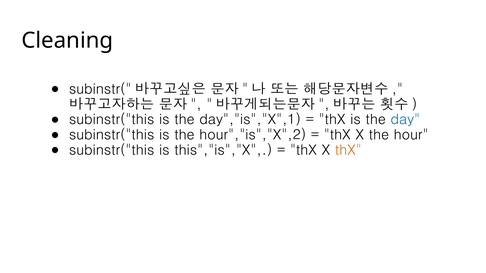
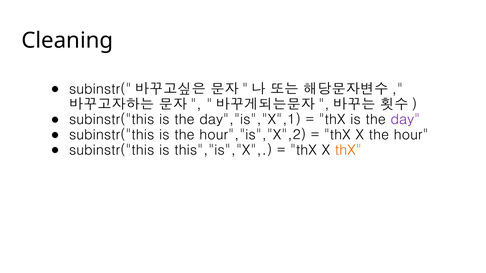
day colour: blue -> purple (405, 120)
